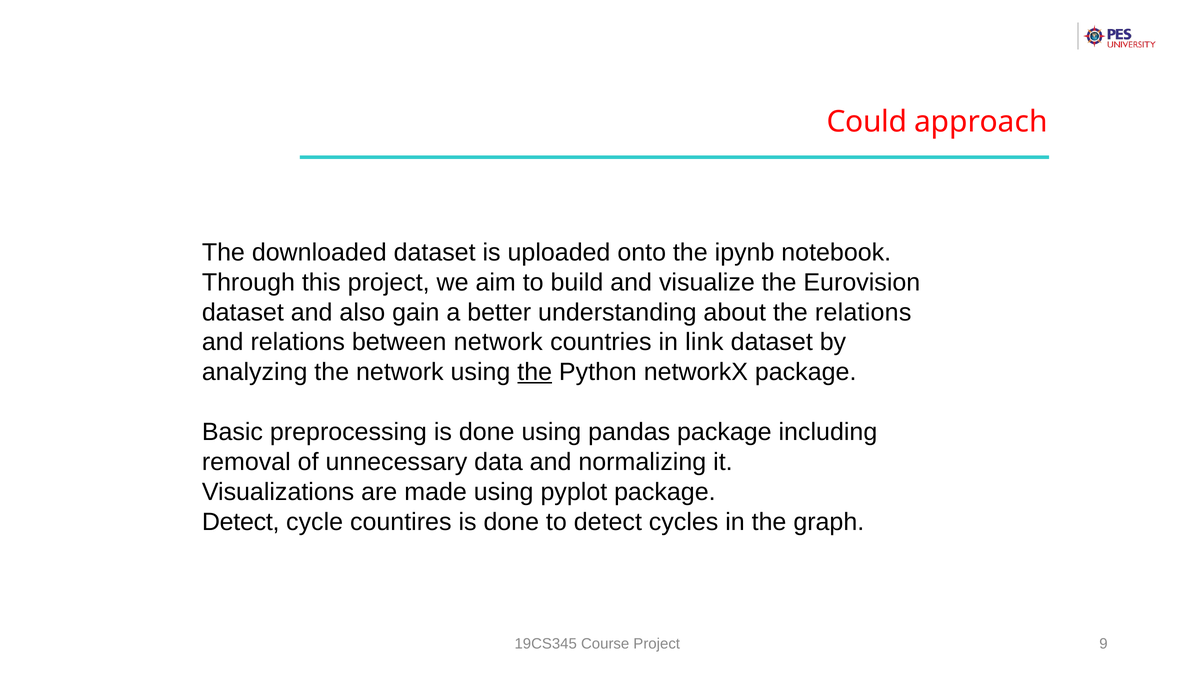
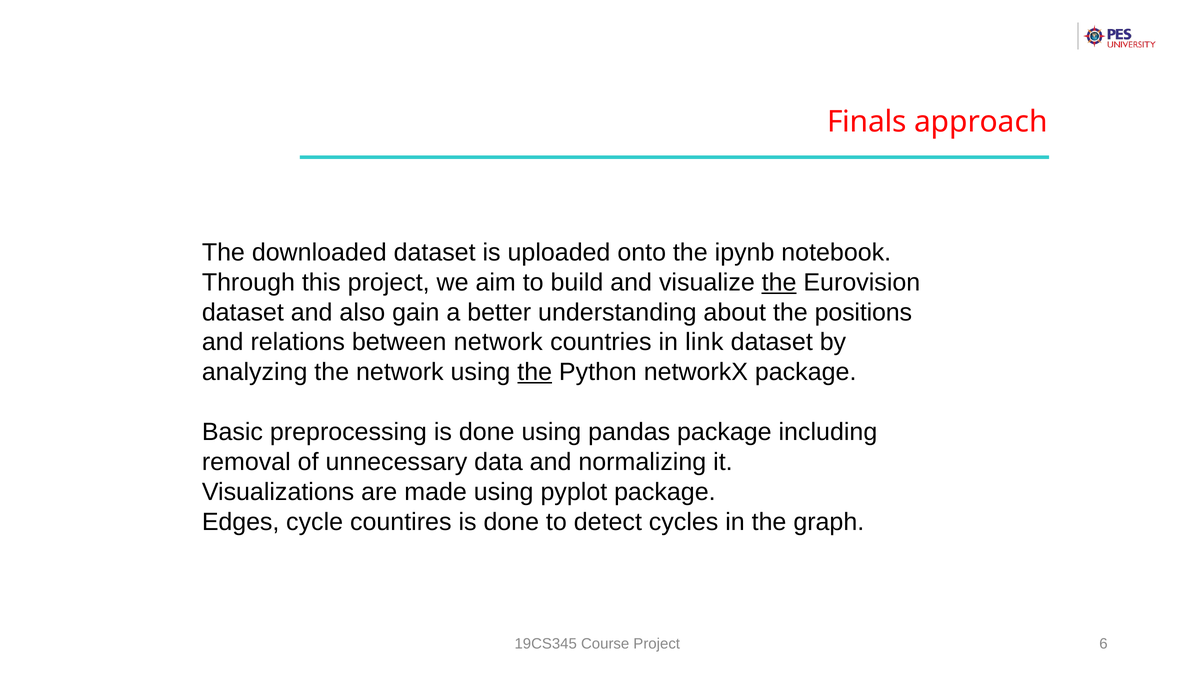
Could: Could -> Finals (867, 122)
the underline: none -> present (779, 282)
the relations: relations -> positions (863, 312)
Detect: Detect -> Edges (241, 522)
9: 9 -> 6 (1103, 644)
